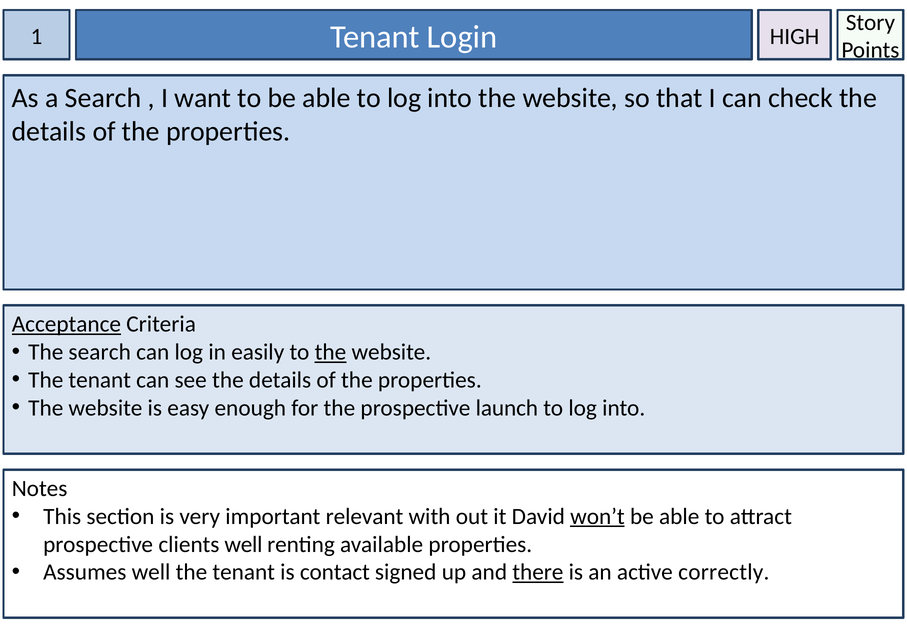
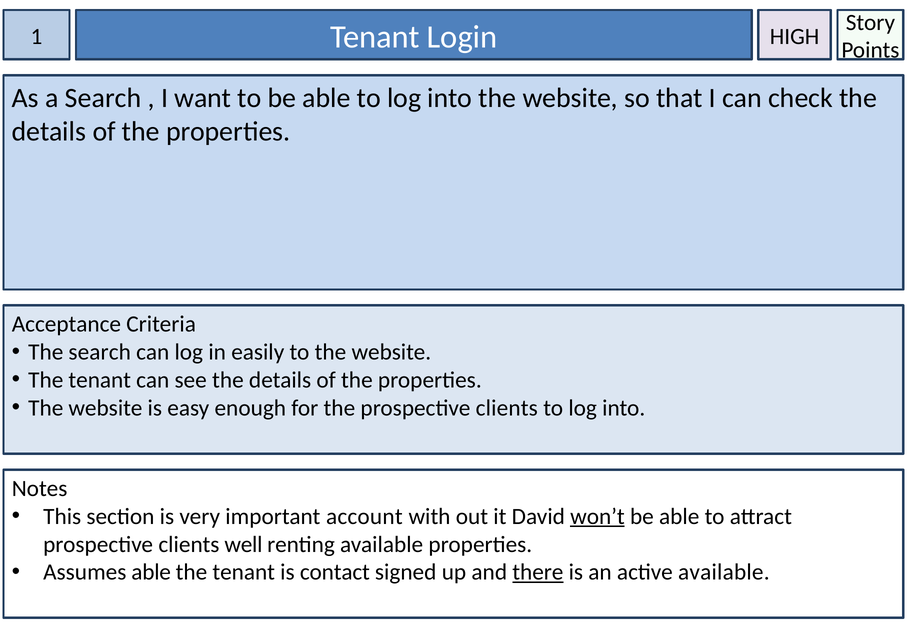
Acceptance underline: present -> none (66, 324)
the underline: present -> none (330, 352)
the prospective launch: launch -> clients (507, 408)
relevant: relevant -> account (364, 516)
Assumes well: well -> able (151, 572)
active correctly: correctly -> available (724, 572)
